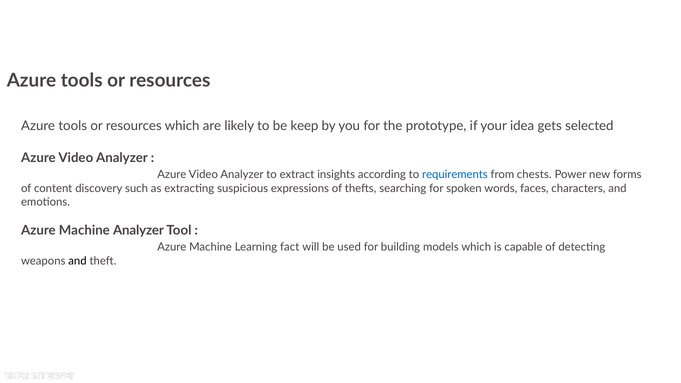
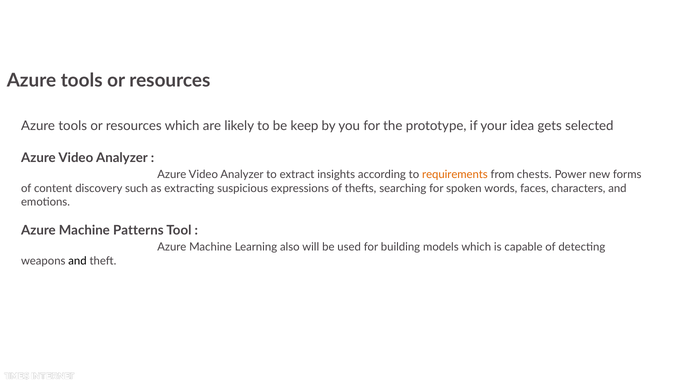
requirements colour: blue -> orange (455, 174)
Machine Analyzer: Analyzer -> Patterns (138, 231)
fact: fact -> also (290, 247)
